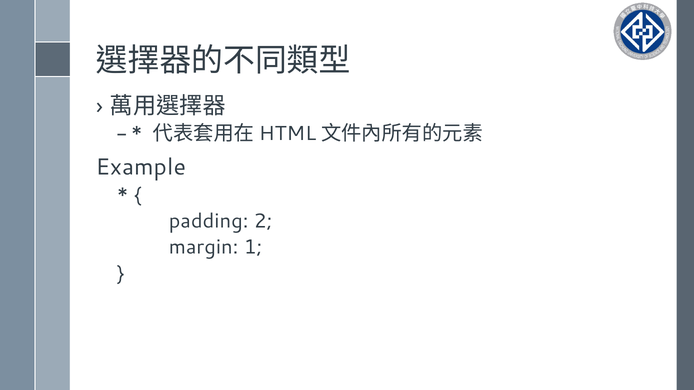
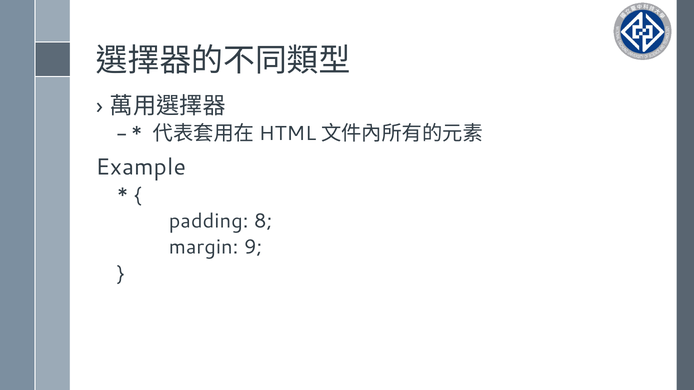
2: 2 -> 8 (263, 221)
1: 1 -> 9 (253, 247)
